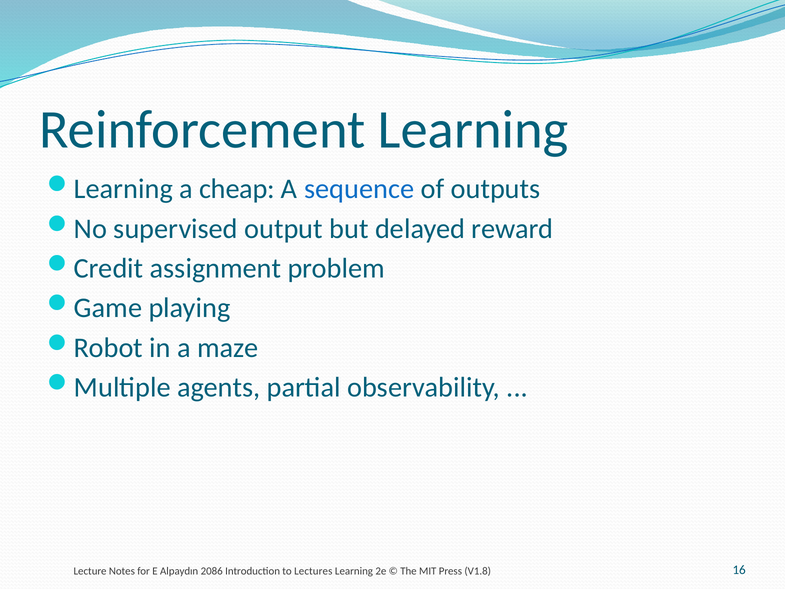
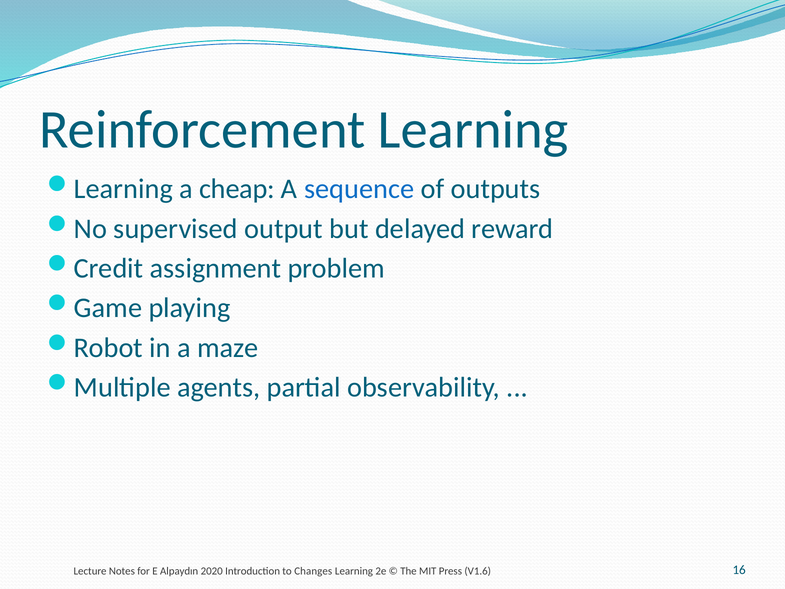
2086: 2086 -> 2020 (212, 571)
Lectures: Lectures -> Changes (313, 571)
V1.8: V1.8 -> V1.6 (478, 571)
